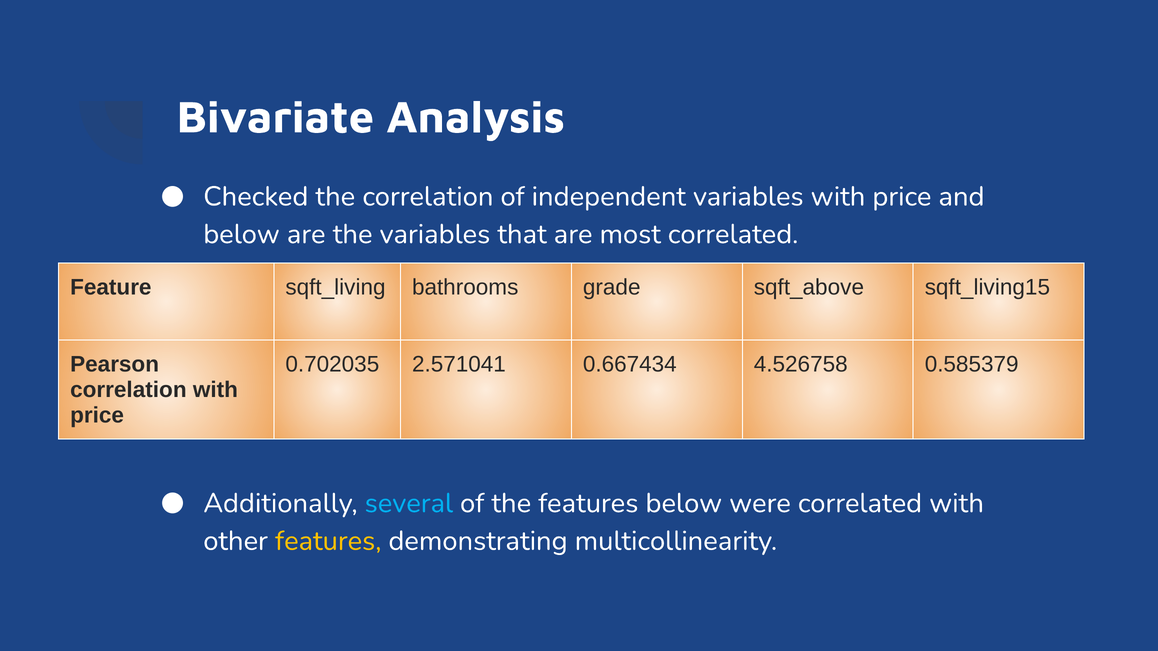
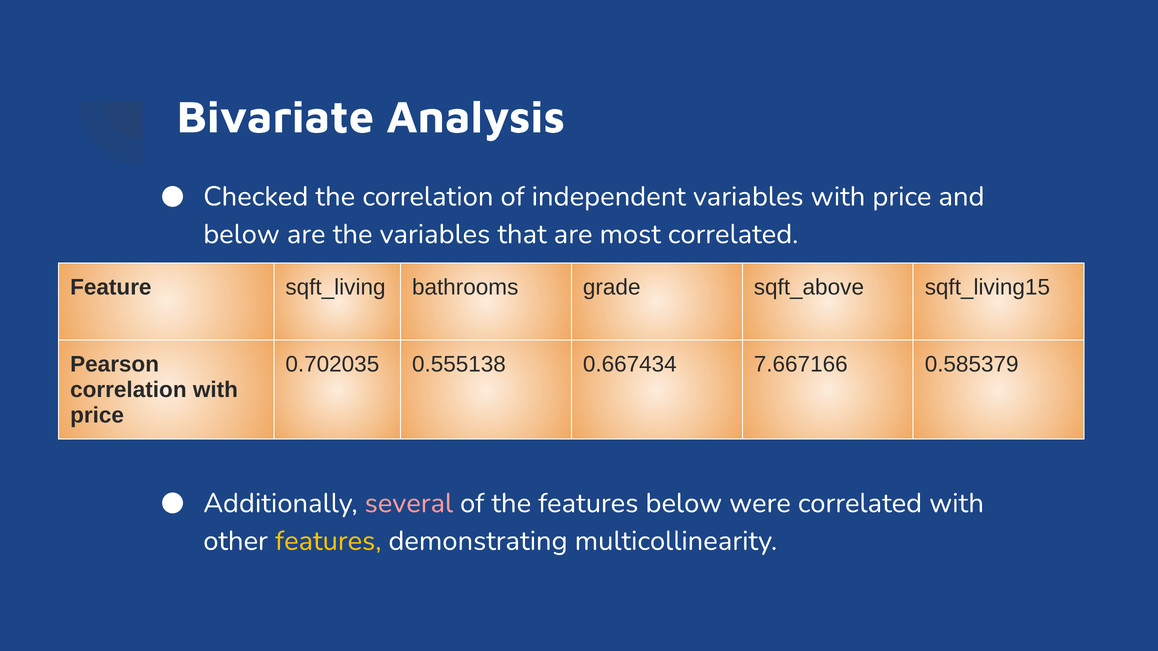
2.571041: 2.571041 -> 0.555138 (459, 365)
4.526758: 4.526758 -> 7.667166 (801, 365)
several colour: light blue -> pink (409, 503)
